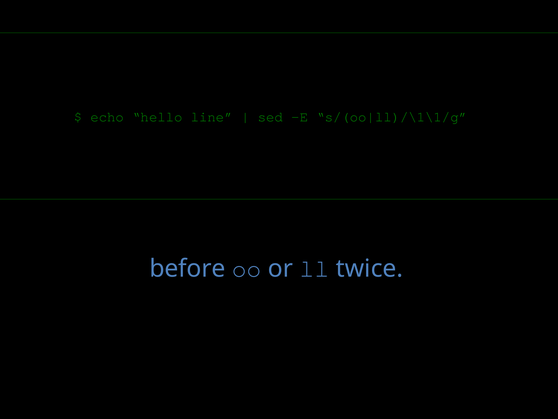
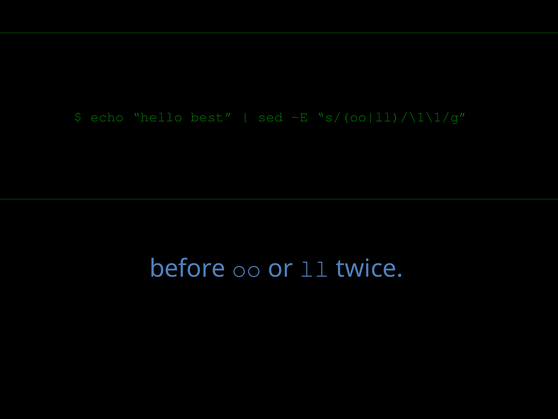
line: line -> best (212, 117)
